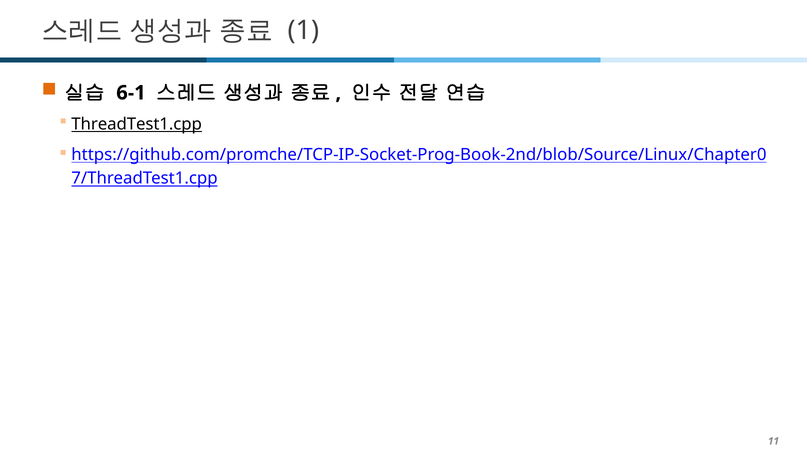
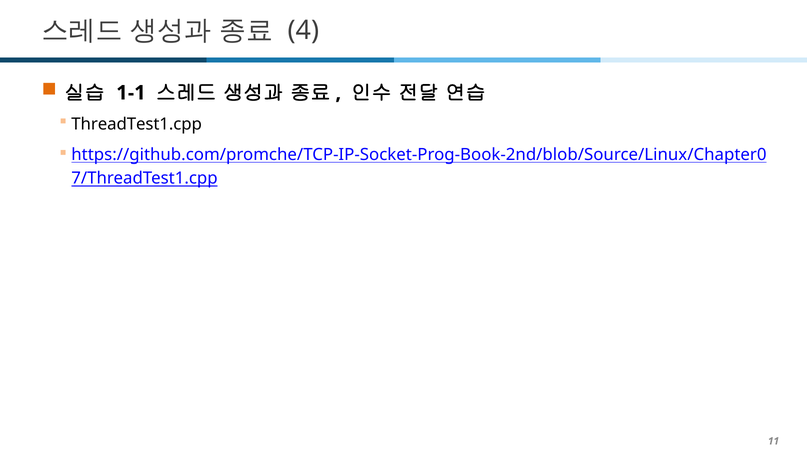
1: 1 -> 4 (304, 30)
6-1: 6-1 -> 1-1 (131, 93)
ThreadTest1.cpp underline: present -> none (137, 124)
